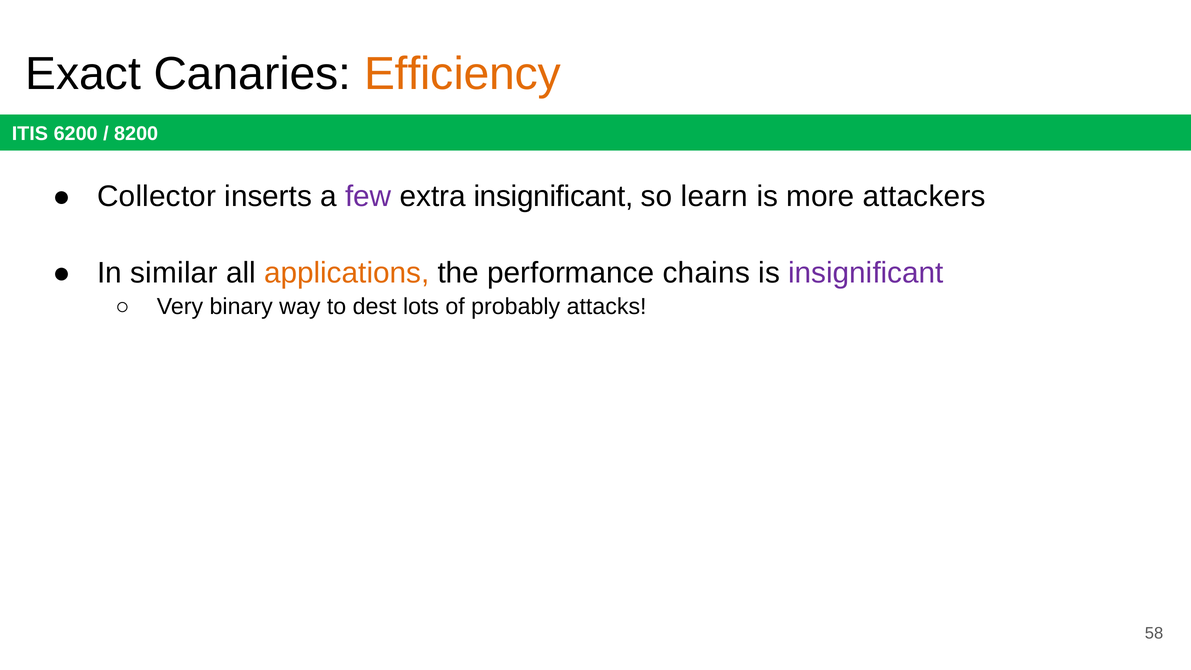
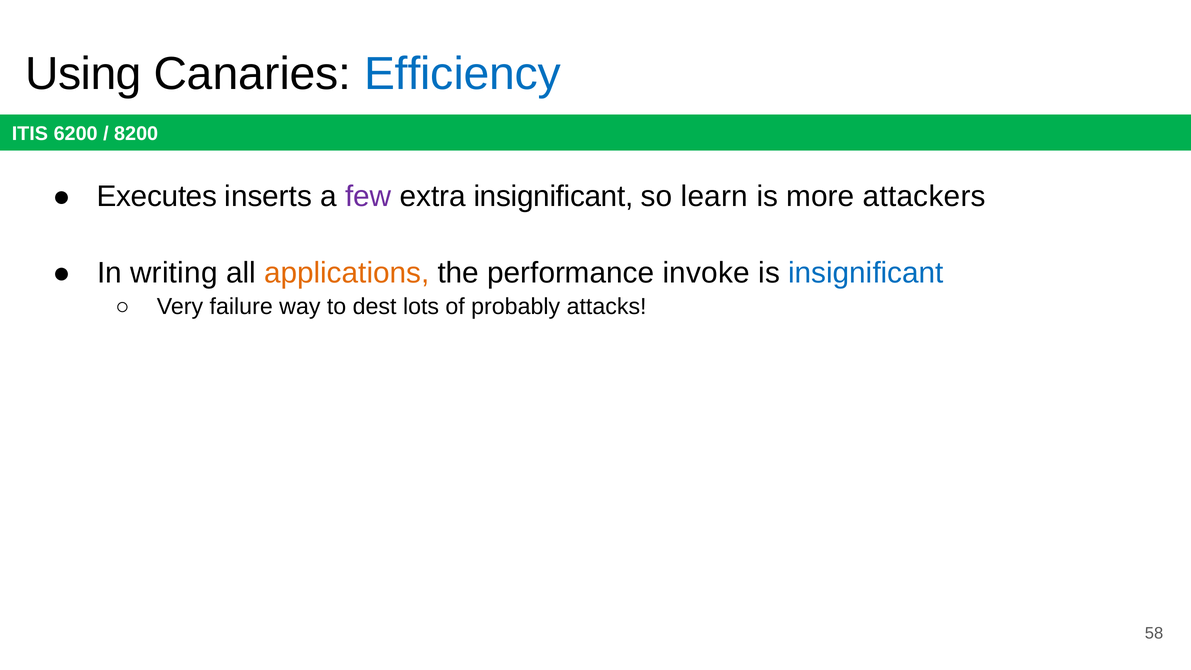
Exact: Exact -> Using (83, 74)
Efficiency colour: orange -> blue (463, 74)
Collector: Collector -> Executes (157, 196)
similar: similar -> writing (174, 273)
chains: chains -> invoke (706, 273)
insignificant colour: purple -> blue (866, 273)
binary: binary -> failure (241, 307)
